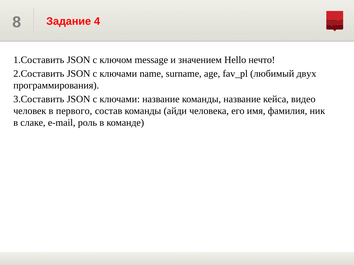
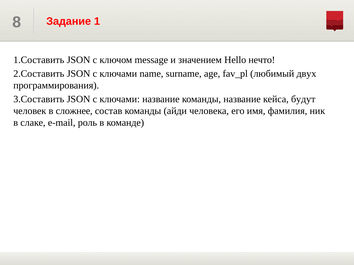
4: 4 -> 1 (97, 21)
видео: видео -> будут (303, 99)
первого: первого -> сложнее (74, 111)
